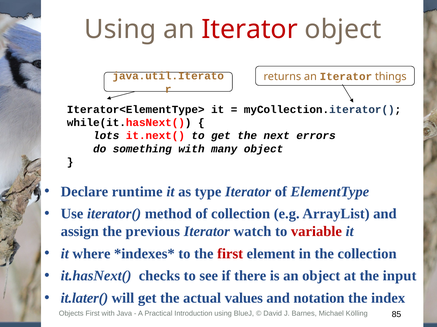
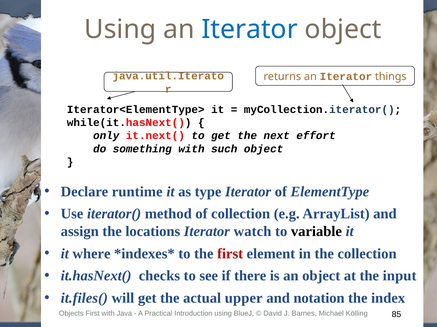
Iterator colour: red -> blue (250, 29)
lots: lots -> only (106, 136)
errors: errors -> effort (316, 136)
many: many -> such (224, 149)
previous: previous -> locations (153, 232)
variable colour: red -> black (316, 232)
it.later(: it.later( -> it.files( (84, 299)
values: values -> upper (244, 299)
